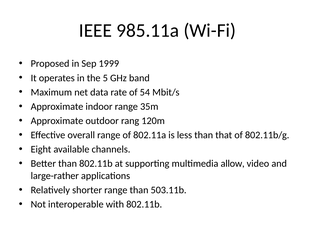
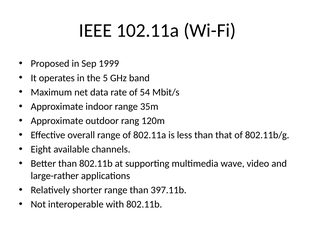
985.11a: 985.11a -> 102.11a (148, 30)
allow: allow -> wave (233, 163)
503.11b: 503.11b -> 397.11b (169, 189)
